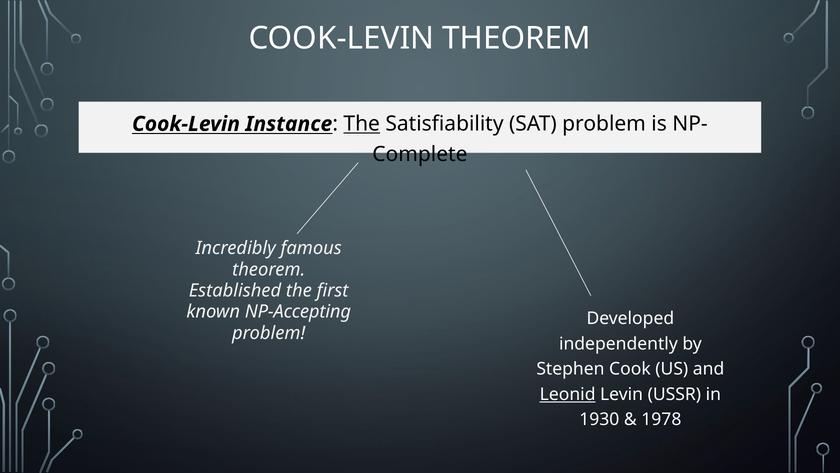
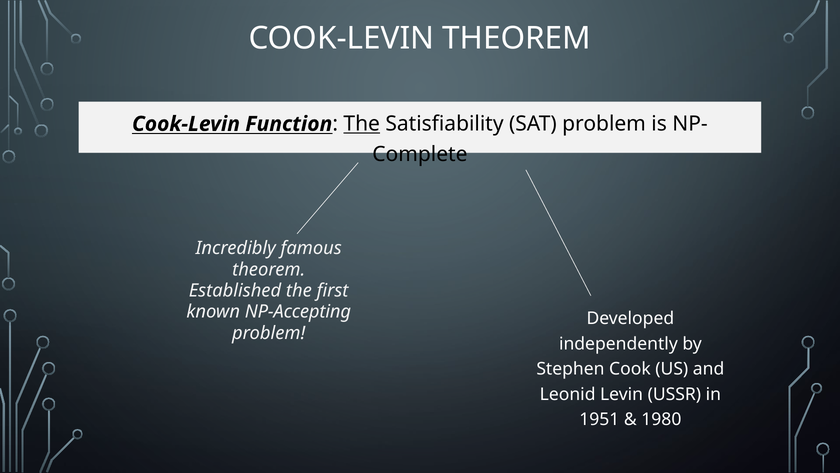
Instance: Instance -> Function (289, 124)
Leonid underline: present -> none (568, 394)
1930: 1930 -> 1951 (599, 419)
1978: 1978 -> 1980 (661, 419)
